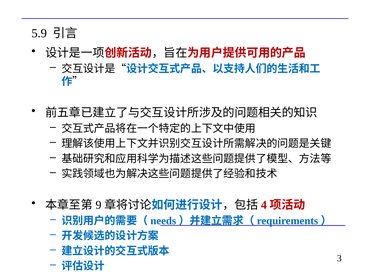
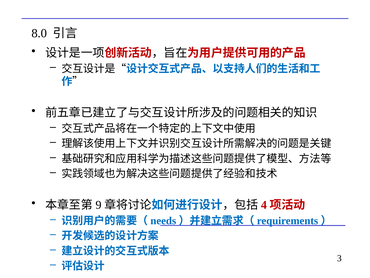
5.9: 5.9 -> 8.0 (39, 33)
